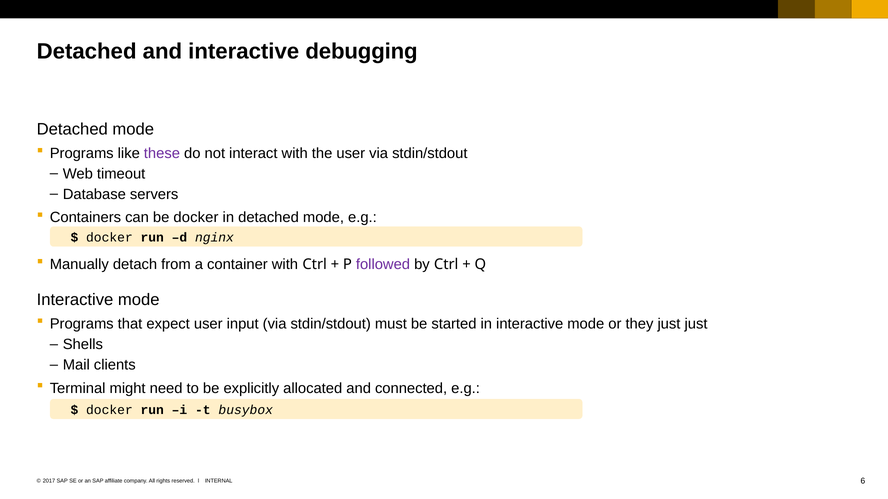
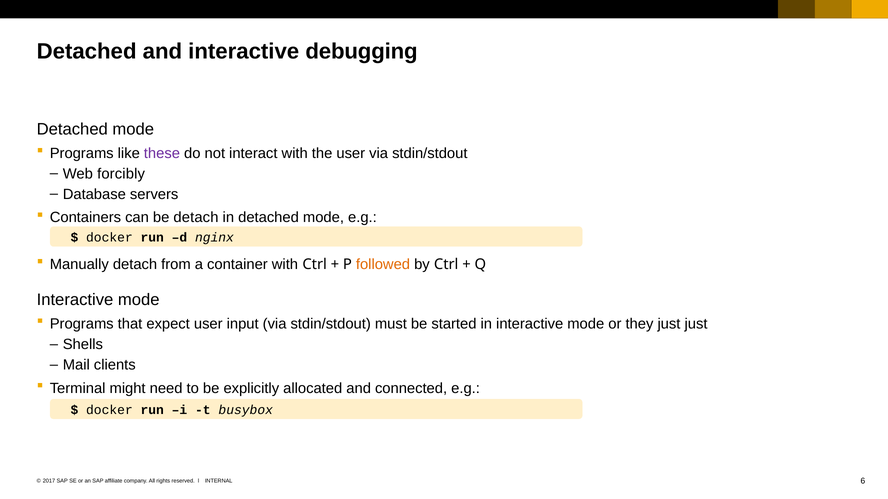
timeout: timeout -> forcibly (121, 174)
be docker: docker -> detach (196, 218)
followed colour: purple -> orange (383, 264)
